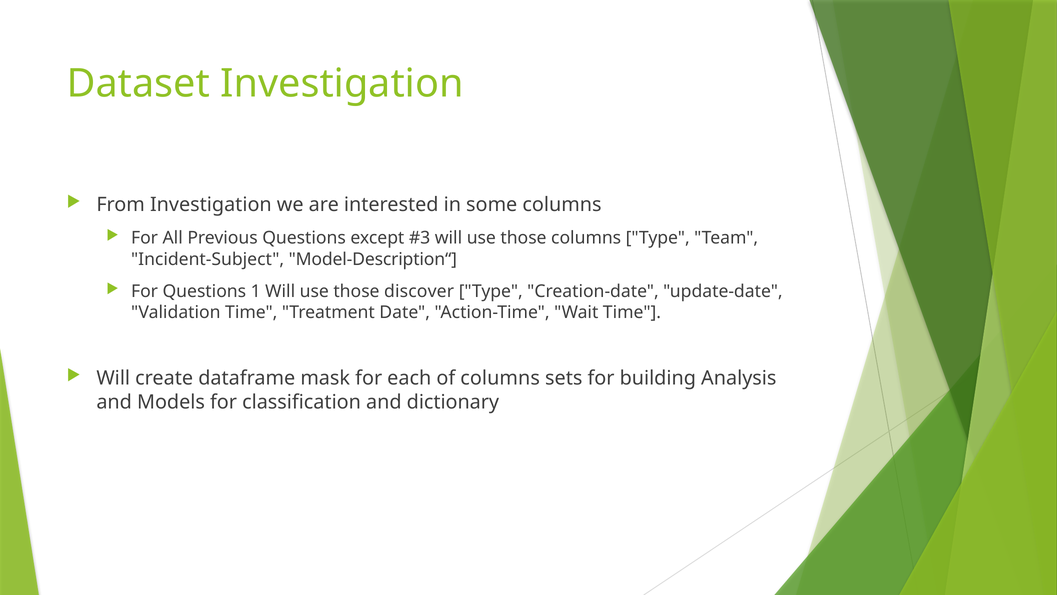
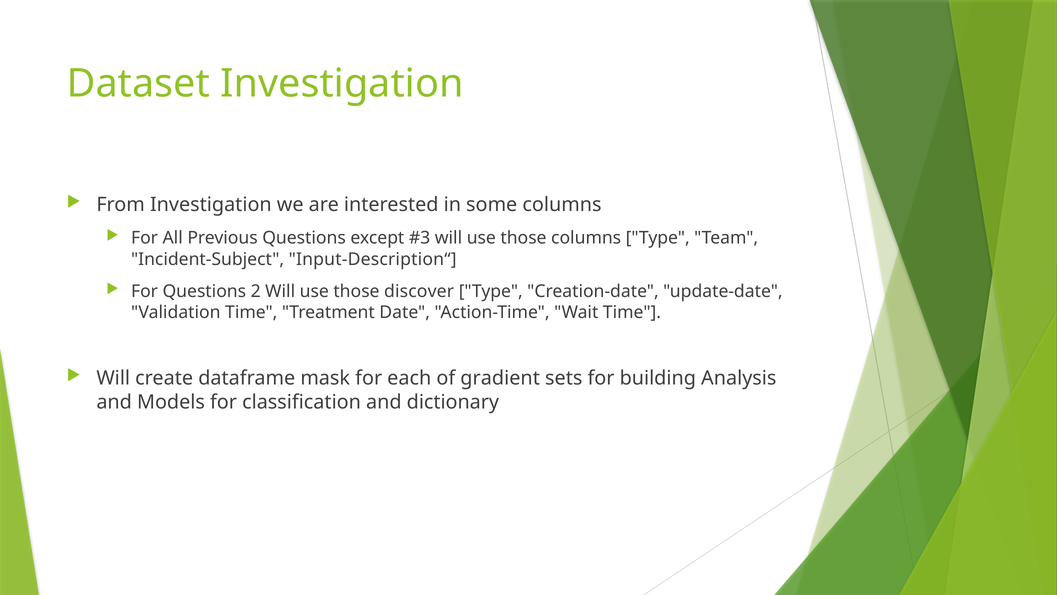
Model-Description“: Model-Description“ -> Input-Description“ (373, 259)
1: 1 -> 2 (256, 291)
of columns: columns -> gradient (500, 378)
